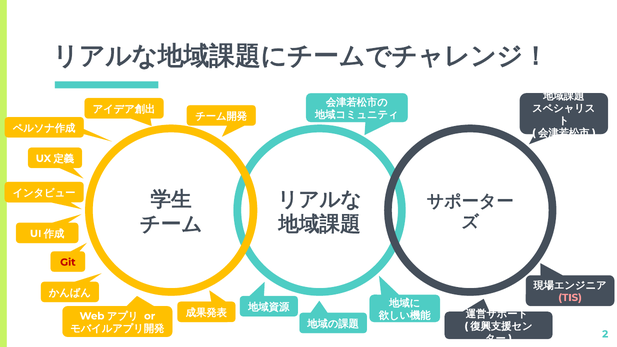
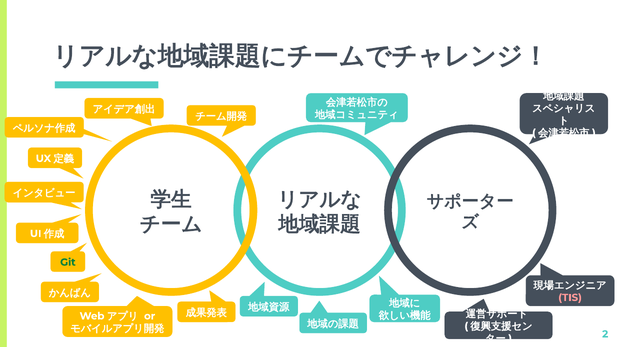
Git colour: red -> green (68, 262)
